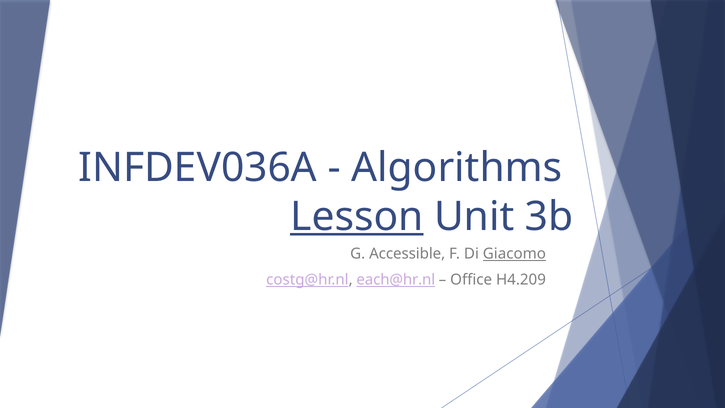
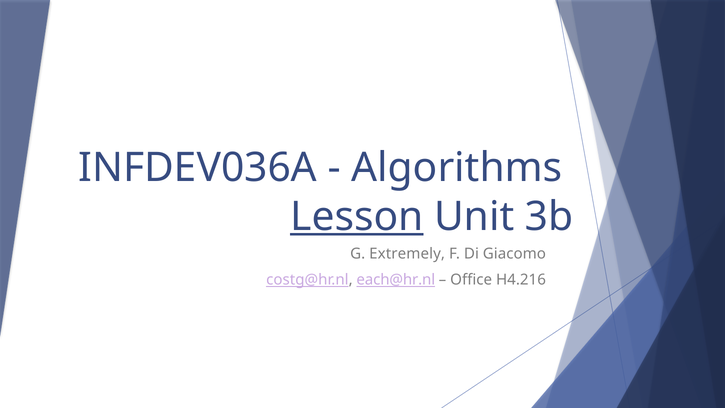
Accessible: Accessible -> Extremely (407, 254)
Giacomo underline: present -> none (514, 254)
H4.209: H4.209 -> H4.216 (521, 279)
